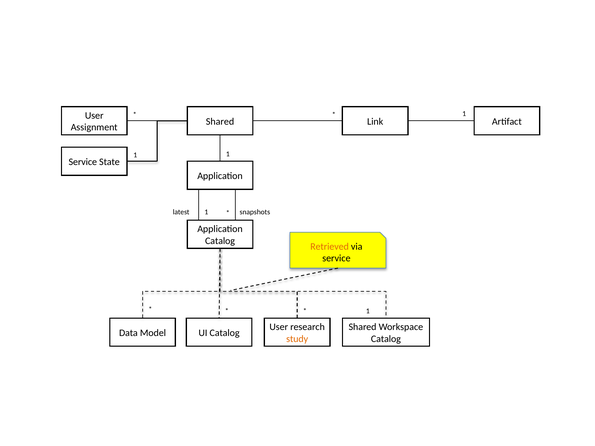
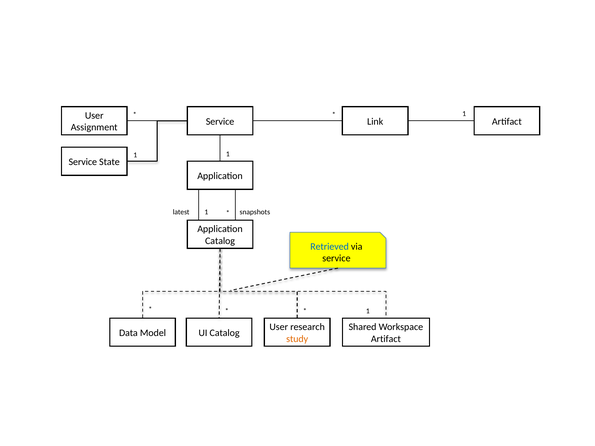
Shared: Shared -> Service (220, 122)
Retrieved colour: orange -> blue (330, 247)
Catalog: Catalog -> Artifact (386, 339)
